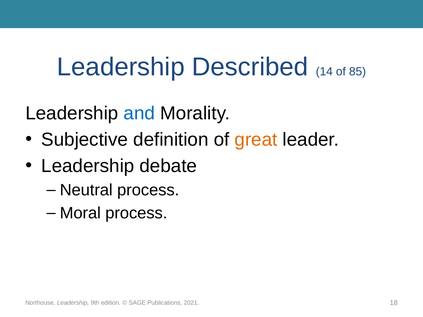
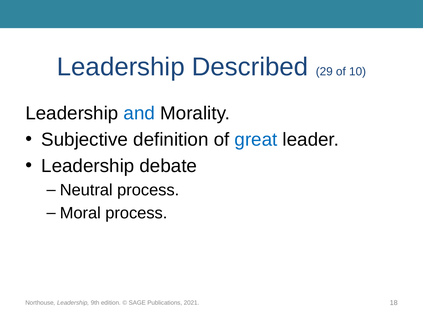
14: 14 -> 29 (324, 72)
85: 85 -> 10 (358, 72)
great colour: orange -> blue (256, 140)
